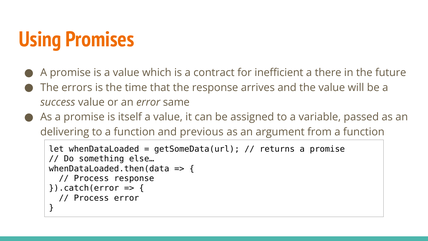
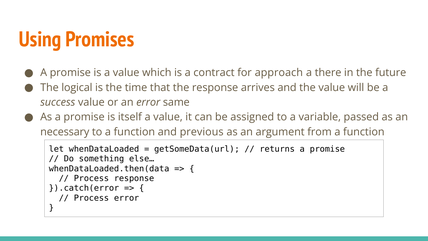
inefficient: inefficient -> approach (279, 73)
errors: errors -> logical (77, 87)
delivering: delivering -> necessary (65, 132)
